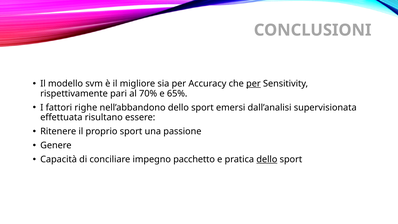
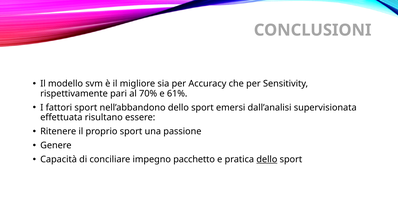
per underline: present -> none (253, 84)
65%: 65% -> 61% (177, 93)
fattori righe: righe -> sport (86, 107)
